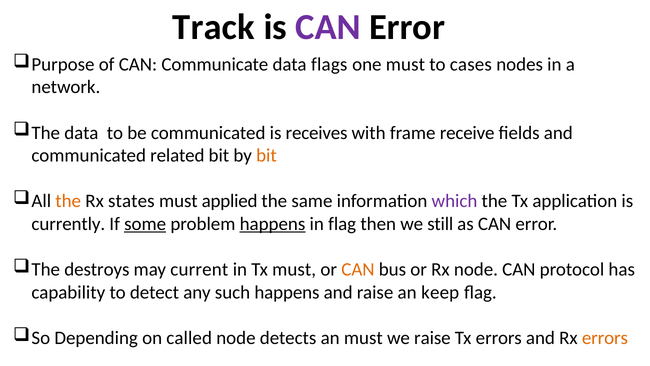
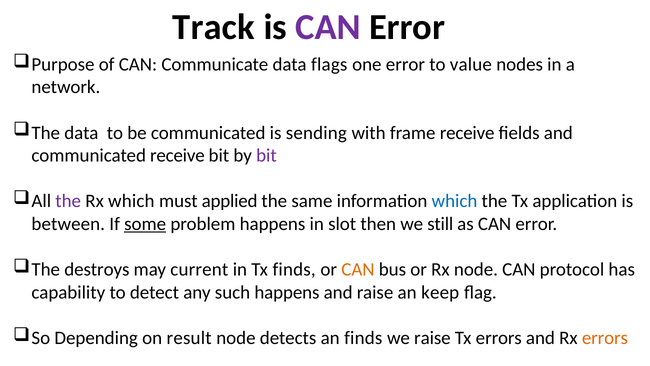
one must: must -> error (405, 64)
cases: cases -> value (471, 64)
receives: receives -> sending (316, 133)
communicated related: related -> receive (177, 155)
bit colour: orange -> purple (266, 155)
the colour: orange -> purple (68, 201)
Rx states: states -> which (131, 201)
which colour: purple -> blue (454, 201)
currently: currently -> between (68, 224)
happens underline: present -> none (272, 224)
in flag: flag -> slot (342, 224)
Tx must: must -> finds (294, 269)
called: called -> result (189, 337)
an must: must -> finds (363, 337)
